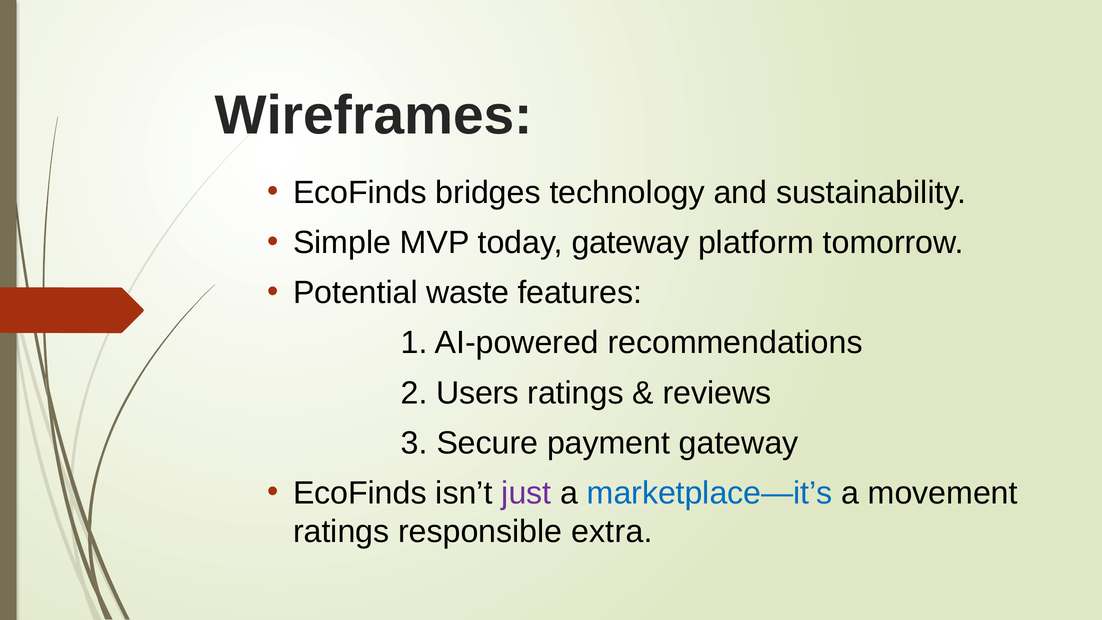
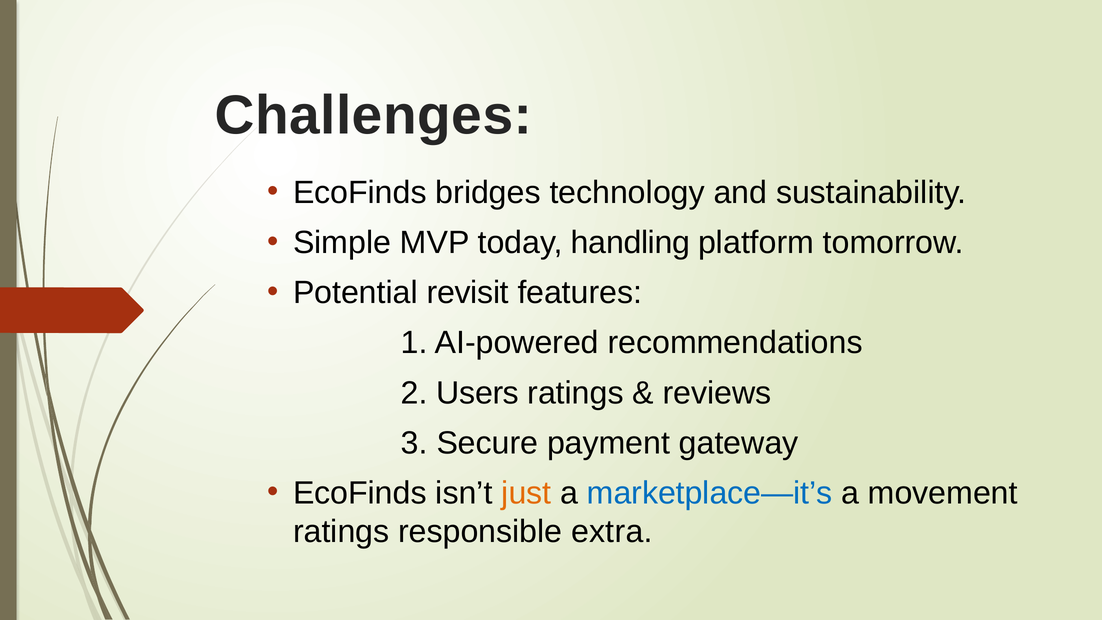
Wireframes: Wireframes -> Challenges (373, 115)
today gateway: gateway -> handling (631, 243)
waste: waste -> revisit (468, 293)
just colour: purple -> orange (526, 493)
